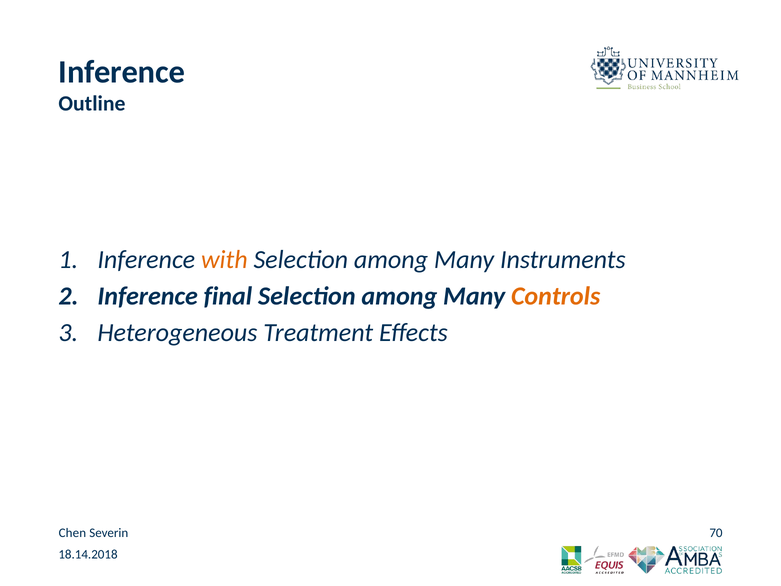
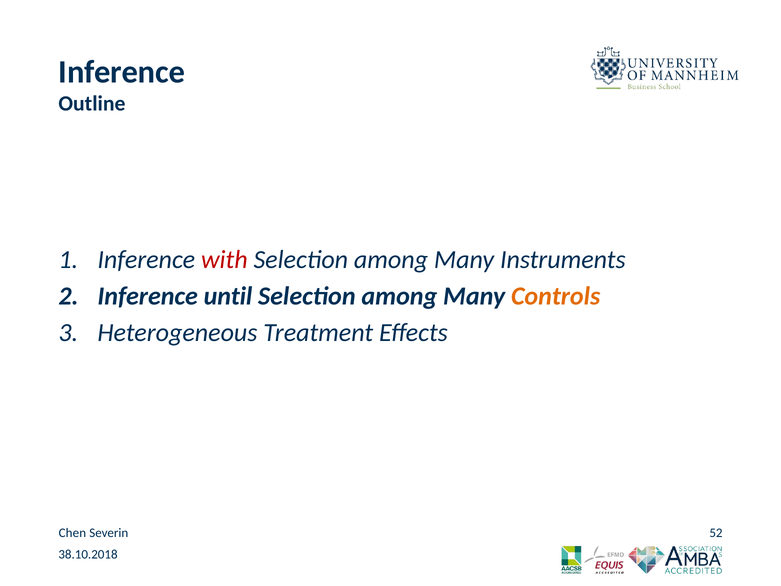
with colour: orange -> red (224, 260)
final: final -> until (228, 296)
70: 70 -> 52 (716, 533)
18.14.2018: 18.14.2018 -> 38.10.2018 (88, 554)
